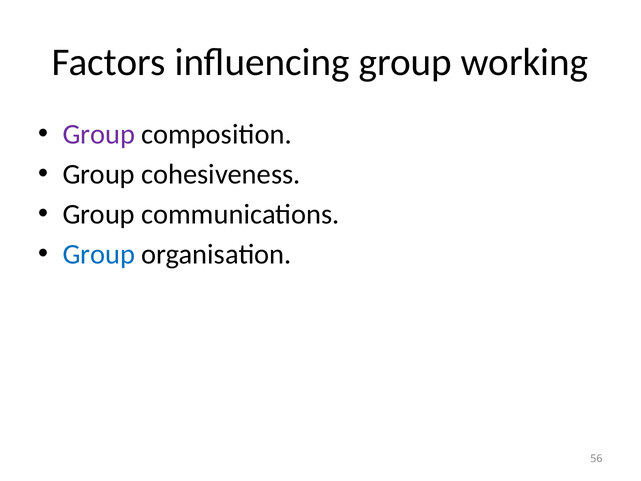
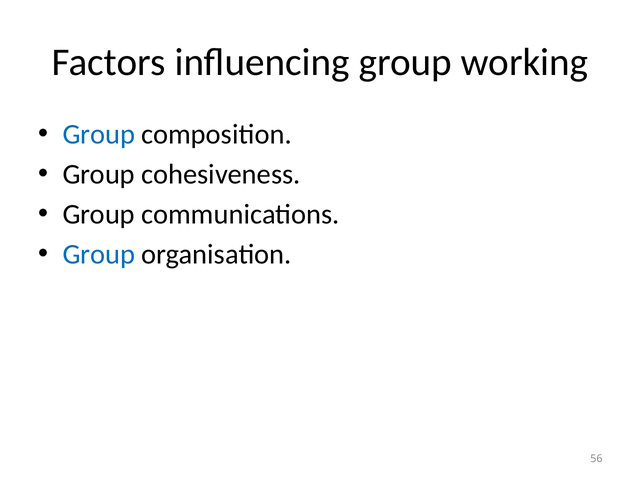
Group colour: purple -> blue (99, 134)
